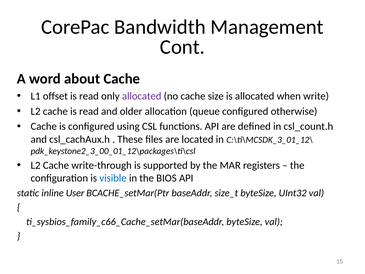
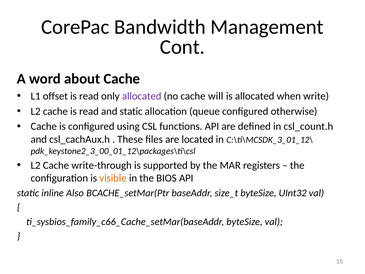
size: size -> will (216, 96)
and older: older -> static (131, 111)
visible colour: blue -> orange (113, 178)
User: User -> Also (75, 193)
